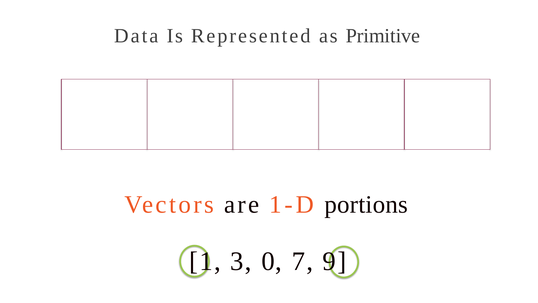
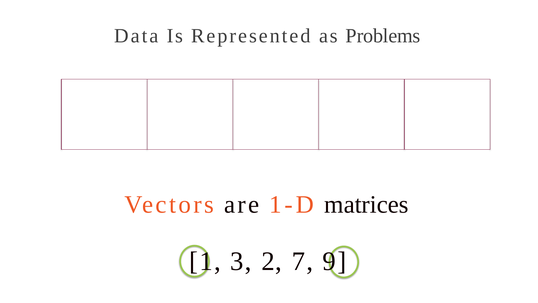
Primitive: Primitive -> Problems (383, 36)
portions: portions -> matrices (366, 204)
0: 0 -> 2 (272, 261)
